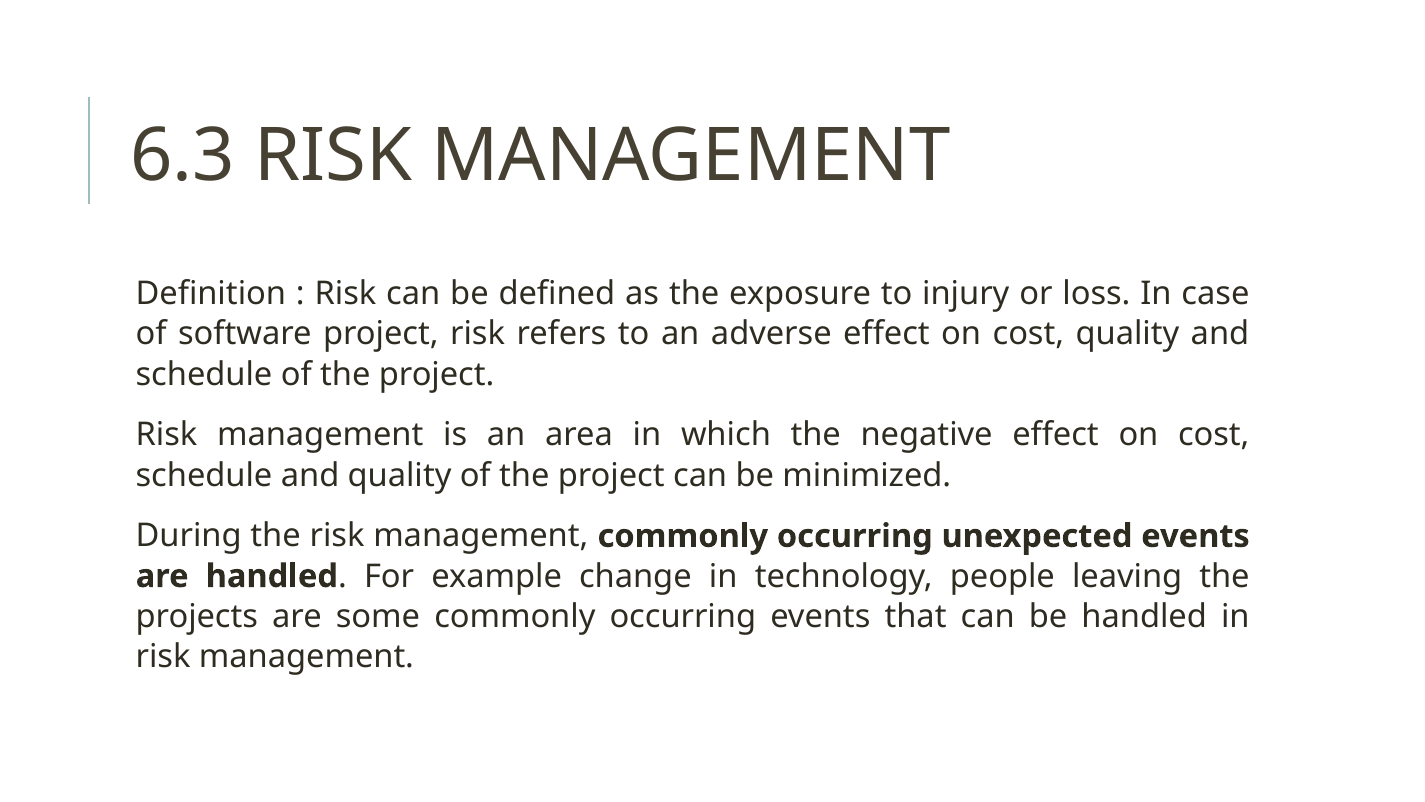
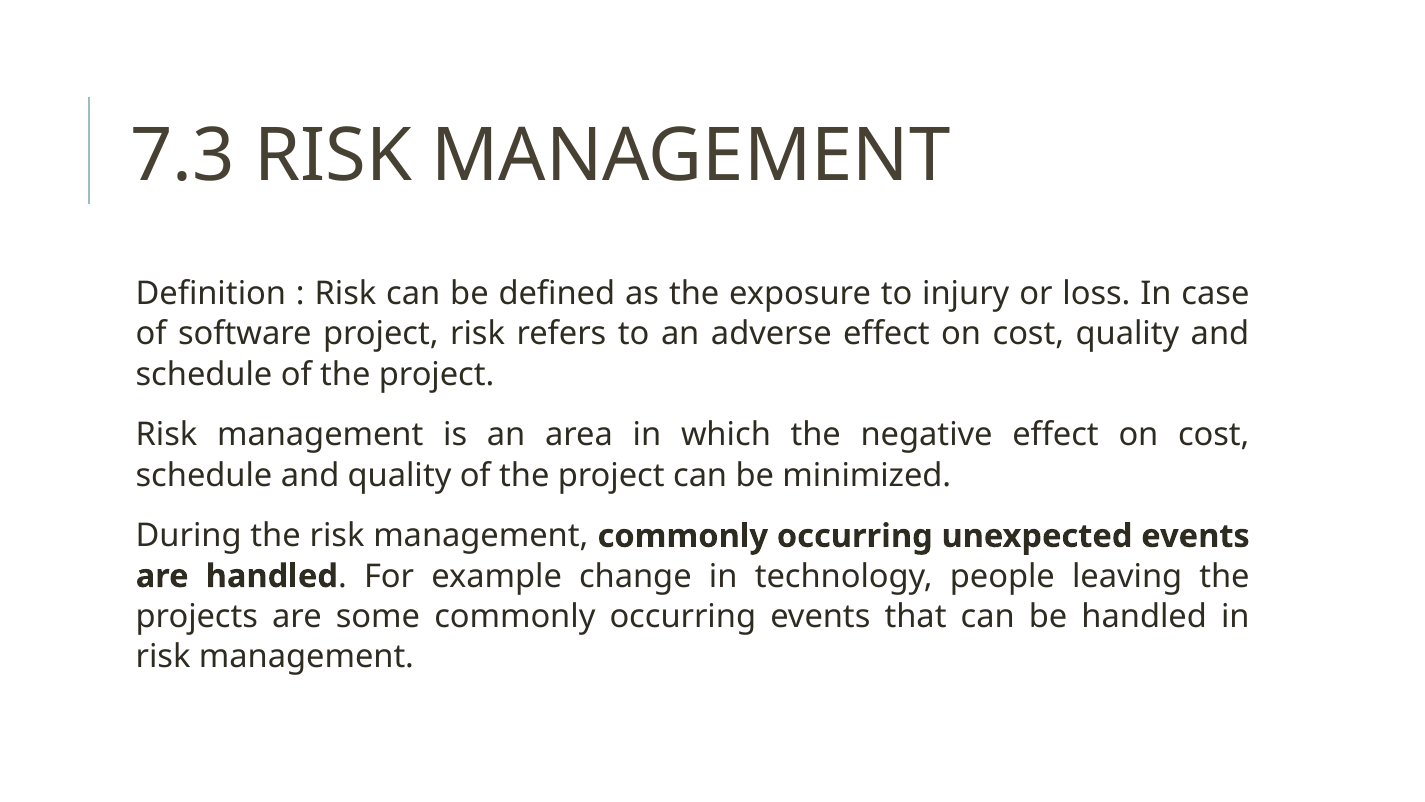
6.3: 6.3 -> 7.3 (183, 156)
